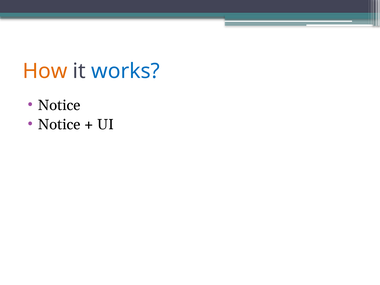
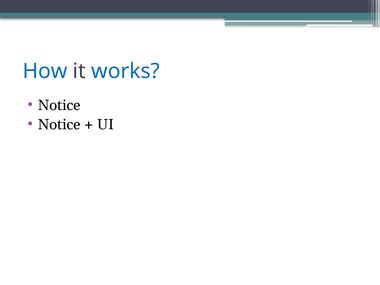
How colour: orange -> blue (45, 71)
